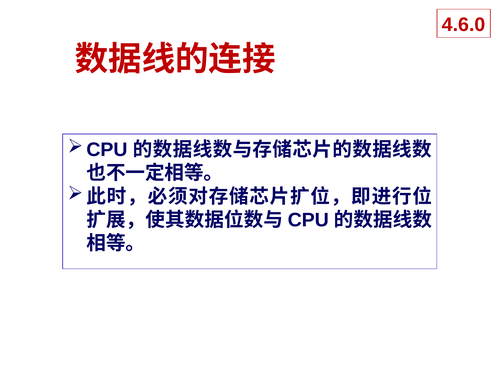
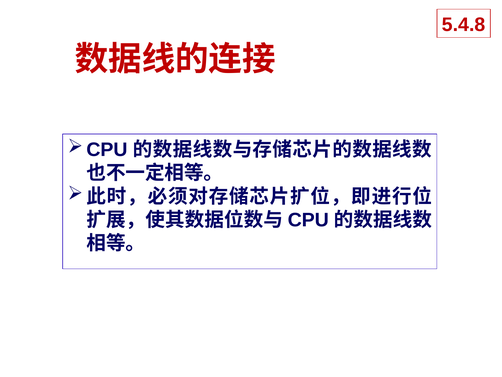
4.6.0: 4.6.0 -> 5.4.8 (464, 25)
